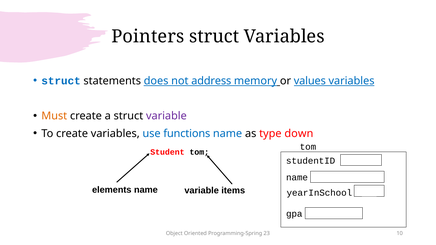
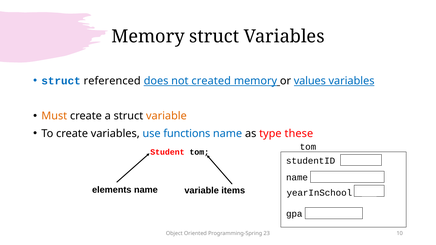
Pointers: Pointers -> Memory (148, 37)
statements: statements -> referenced (112, 81)
address: address -> created (211, 81)
variable colour: purple -> orange (166, 116)
down: down -> these (299, 134)
